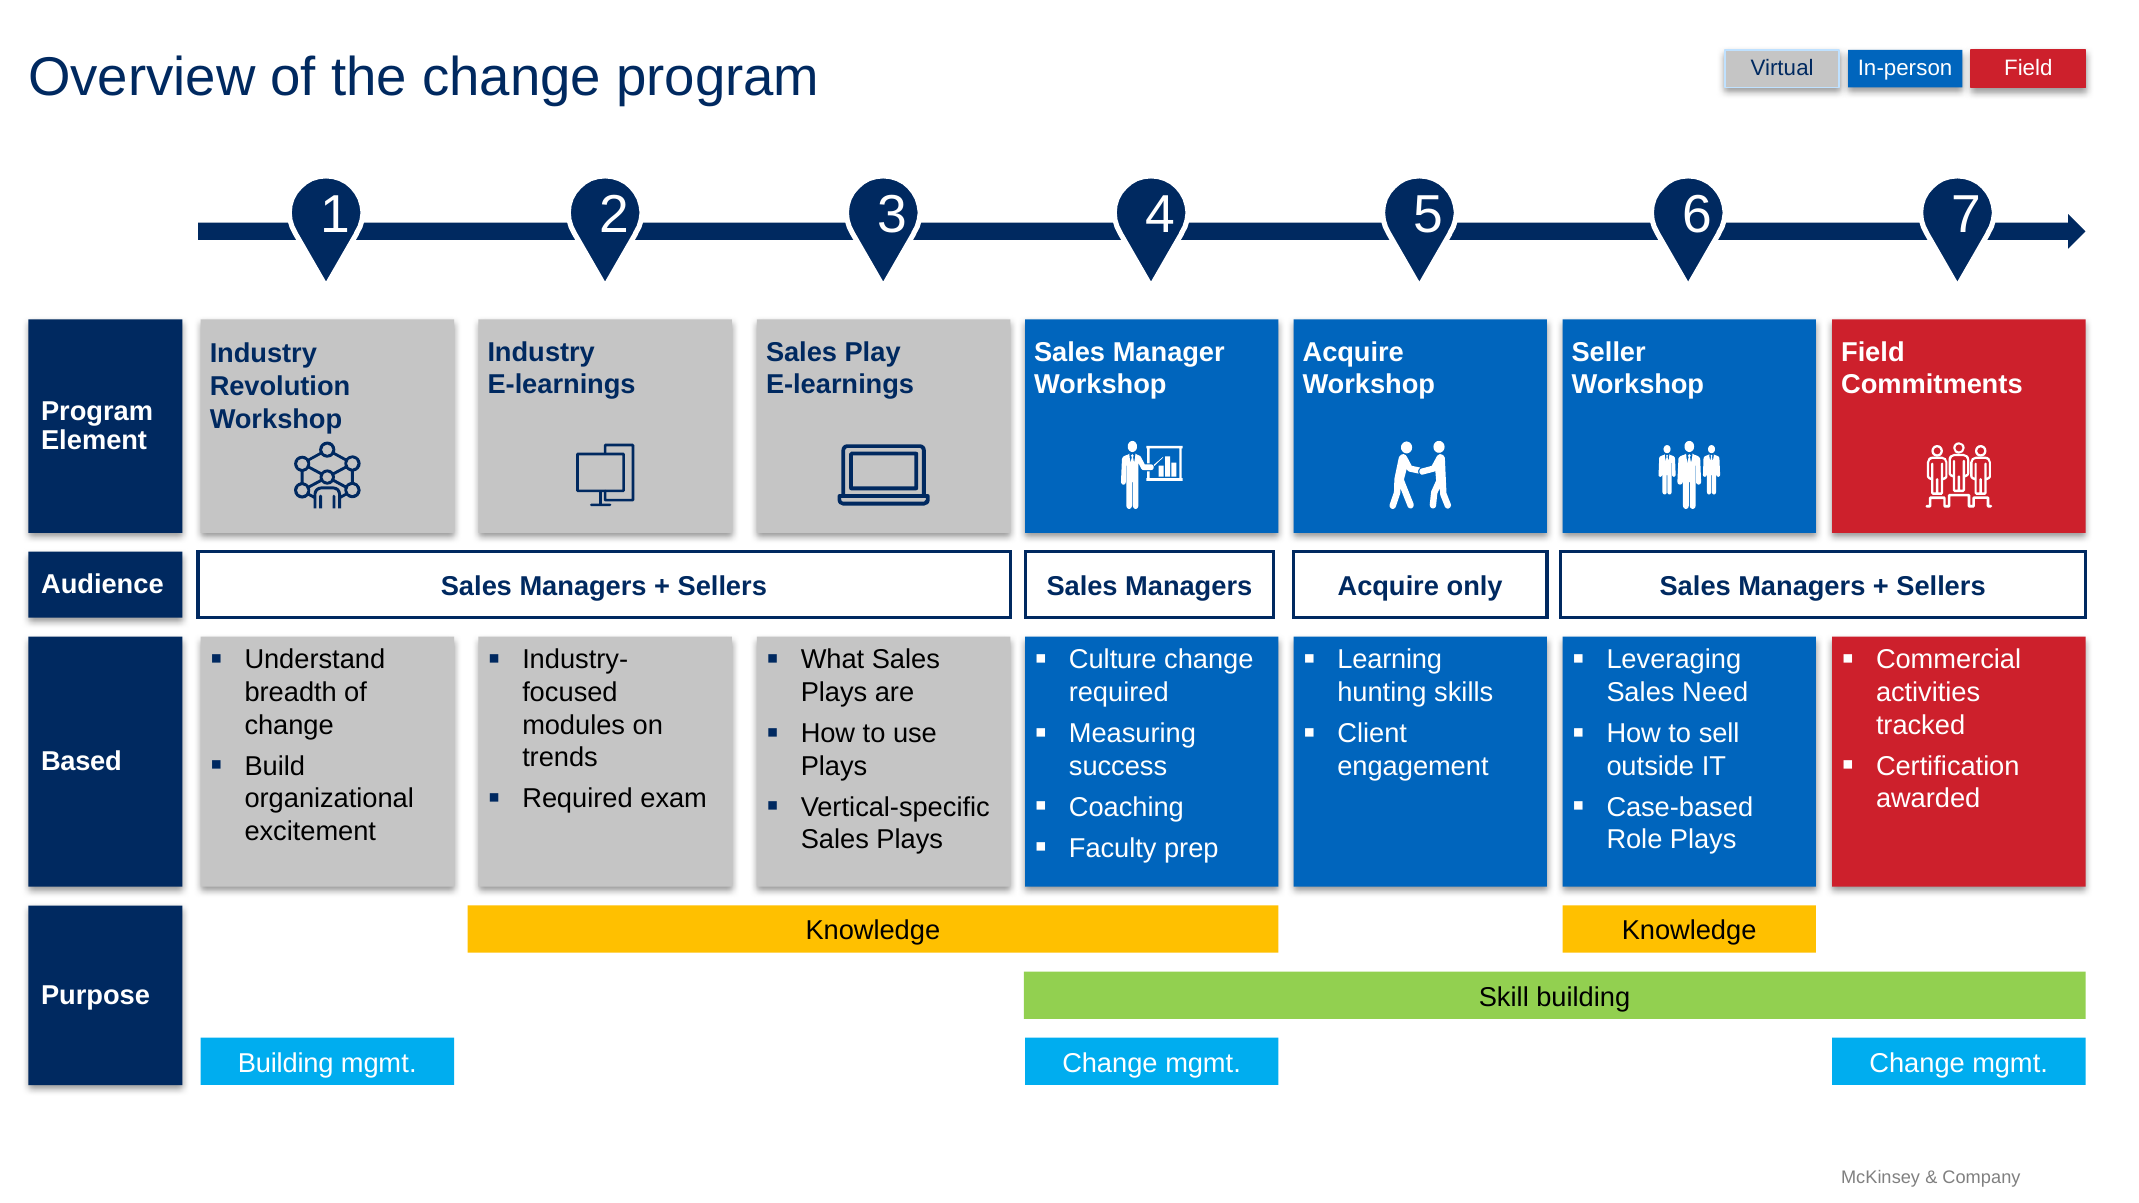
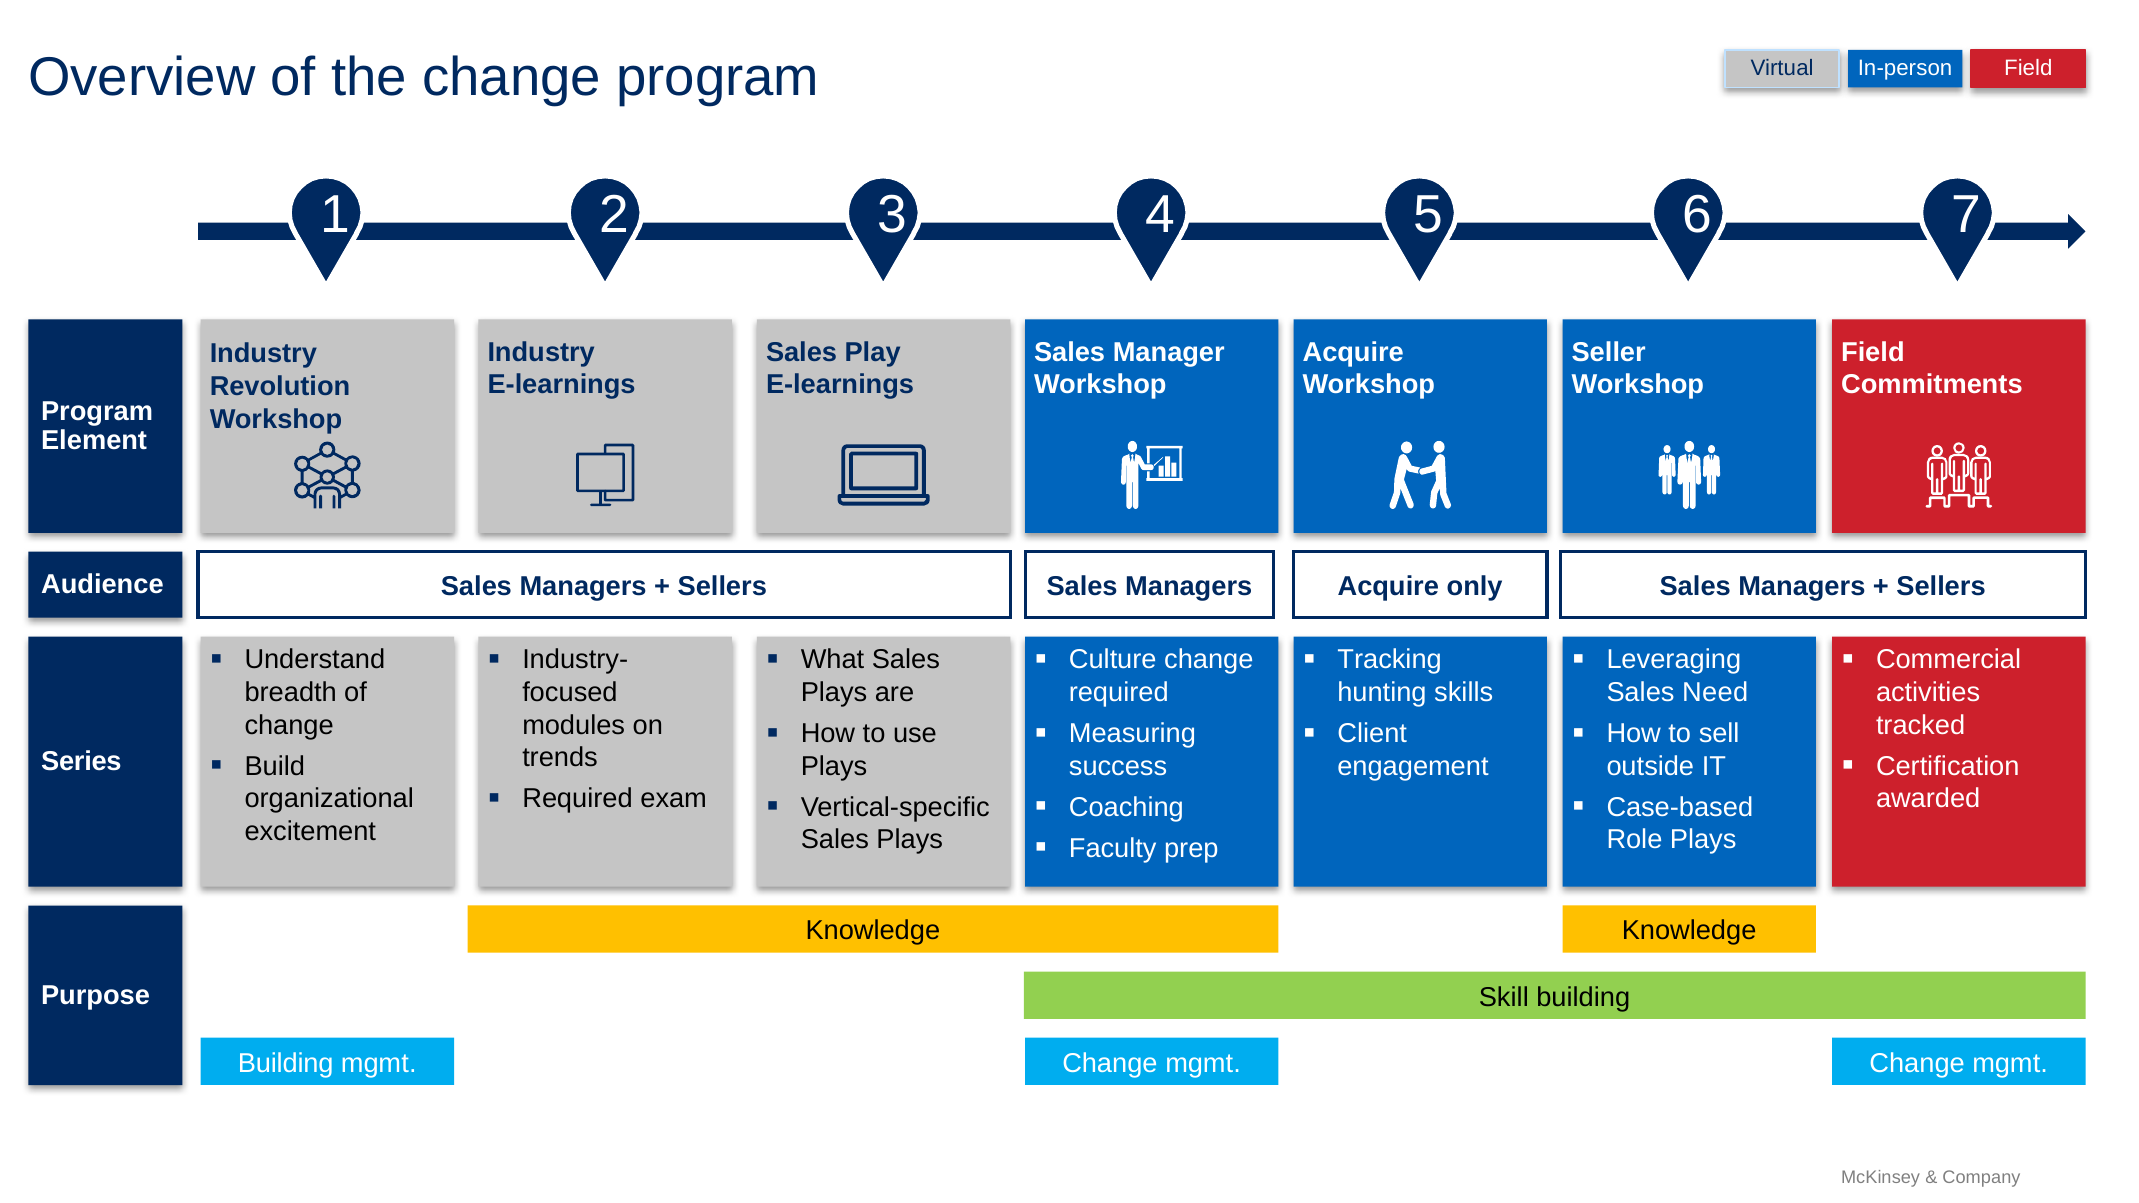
Learning: Learning -> Tracking (1390, 660)
Based: Based -> Series (81, 762)
